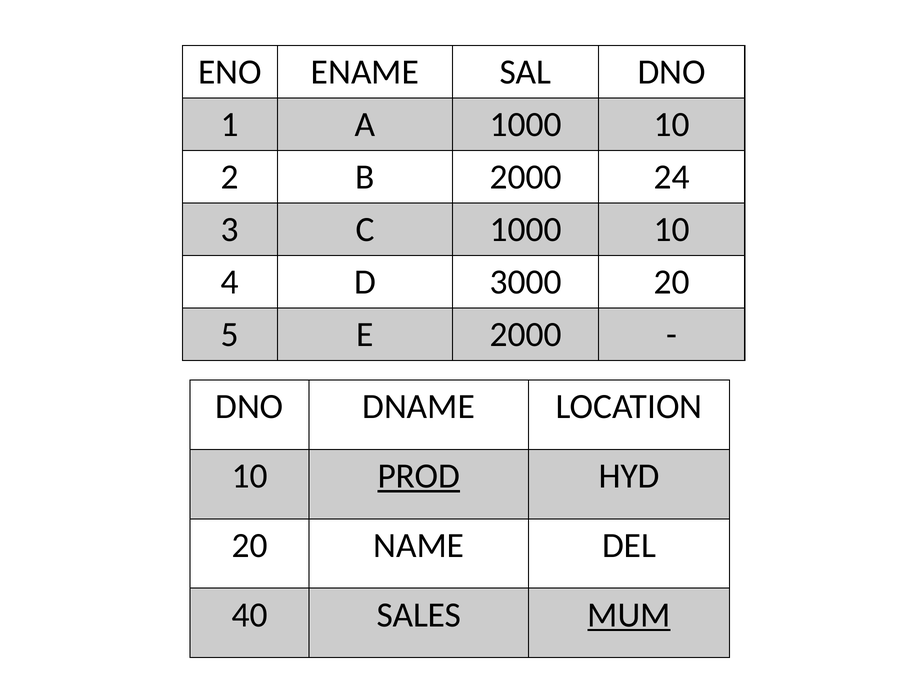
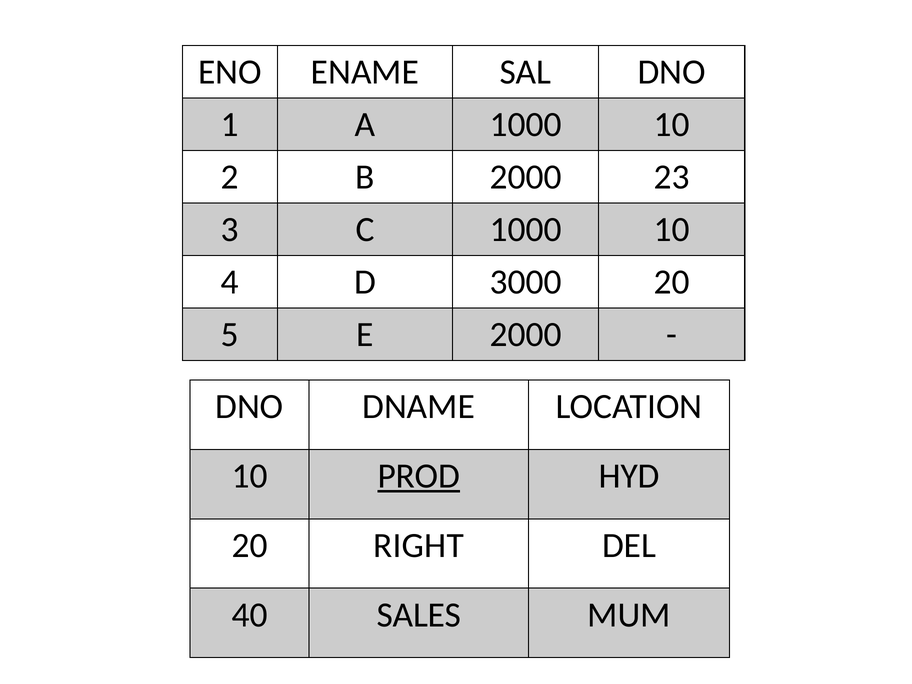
24: 24 -> 23 (672, 177)
NAME: NAME -> RIGHT (419, 545)
MUM underline: present -> none (629, 615)
